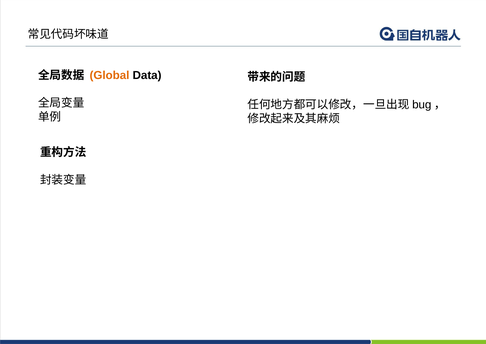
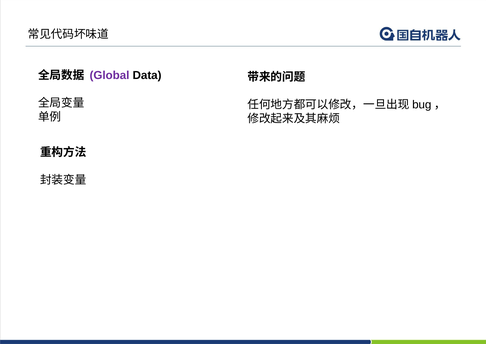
Global colour: orange -> purple (110, 75)
